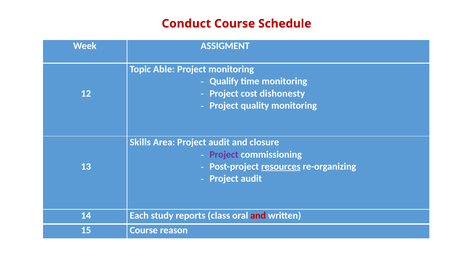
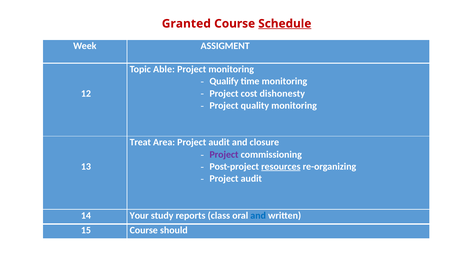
Conduct: Conduct -> Granted (186, 24)
Schedule underline: none -> present (285, 24)
Skills: Skills -> Treat (140, 142)
Each: Each -> Your (139, 216)
and colour: red -> blue (258, 216)
reason: reason -> should (174, 230)
